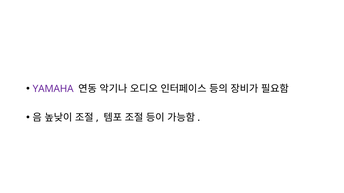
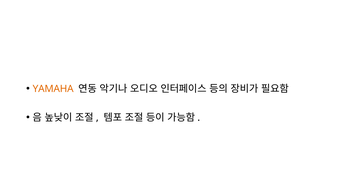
YAMAHA colour: purple -> orange (53, 89)
